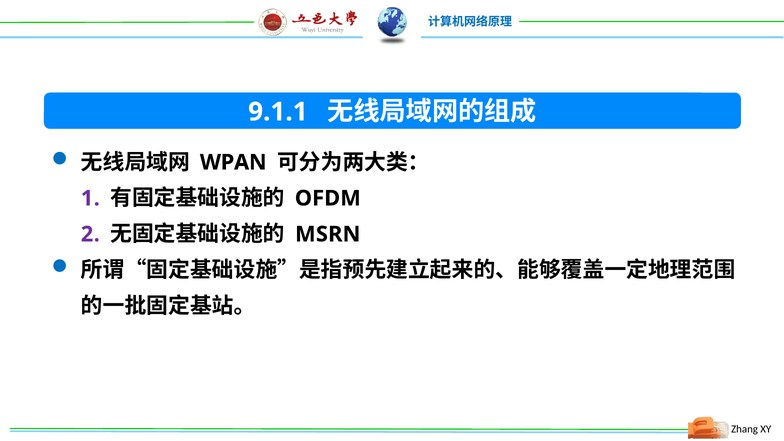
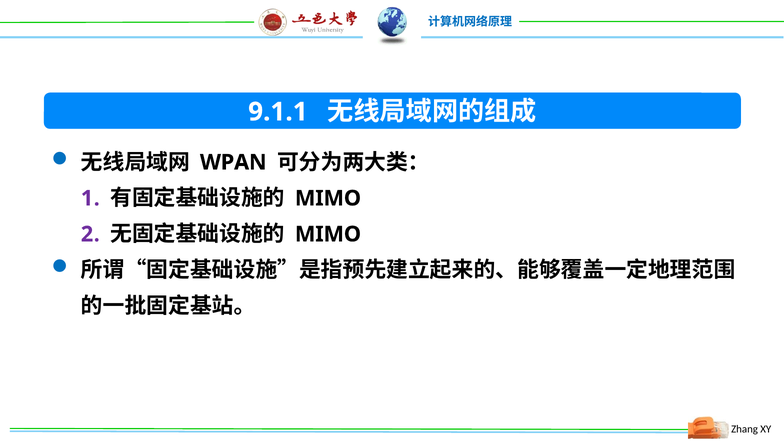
OFDM: OFDM -> MIMO (328, 198)
MSRN: MSRN -> MIMO (328, 234)
